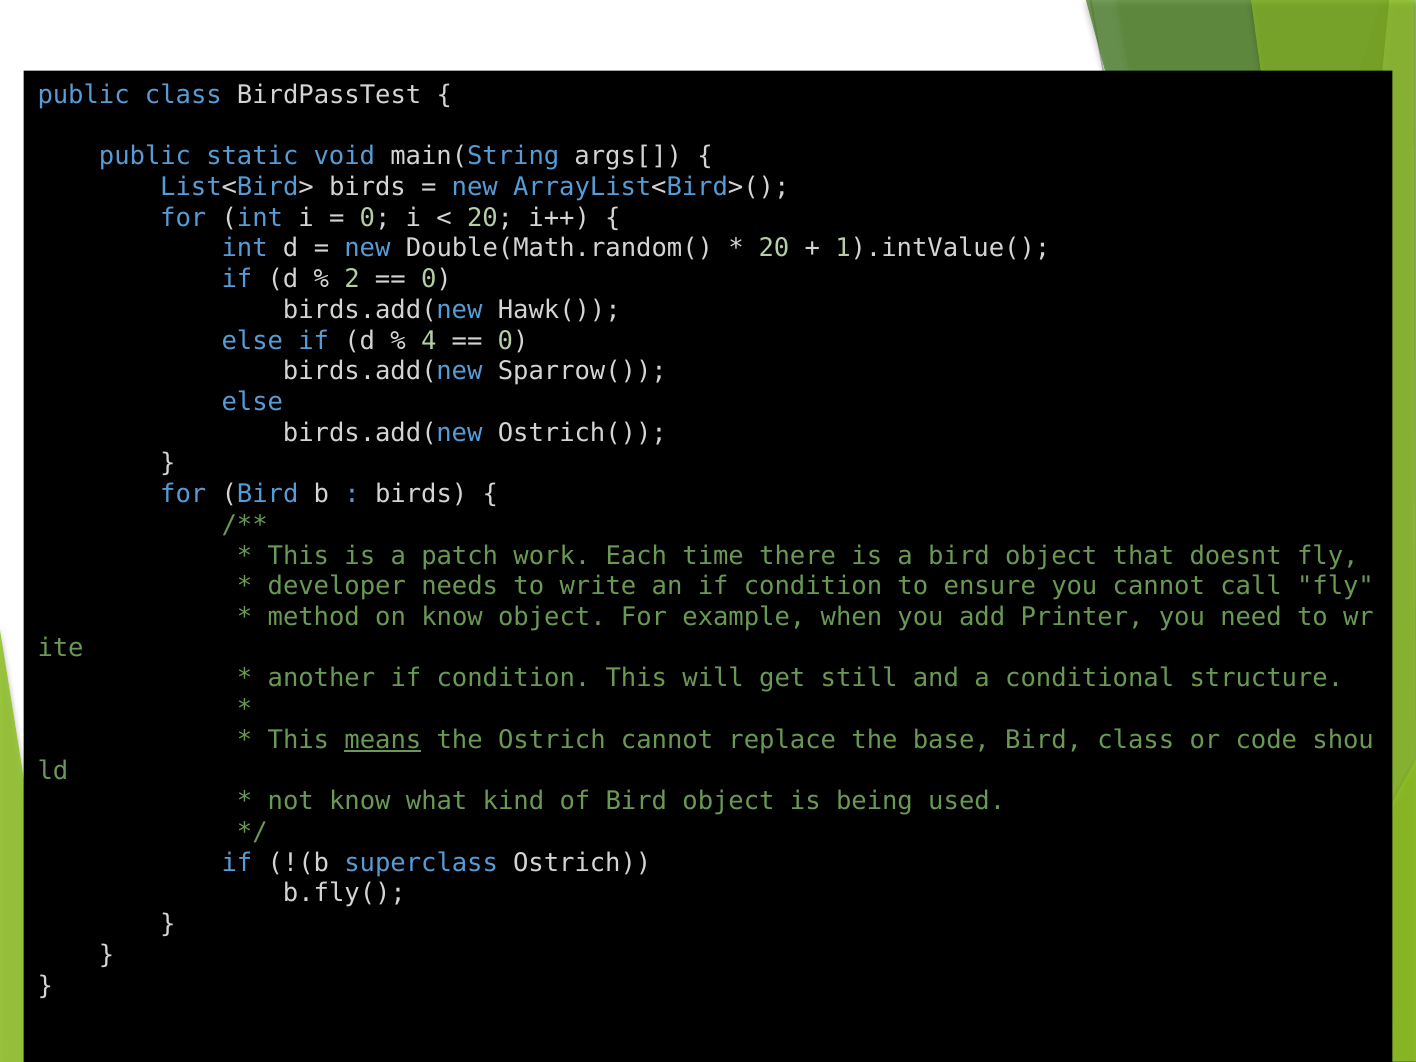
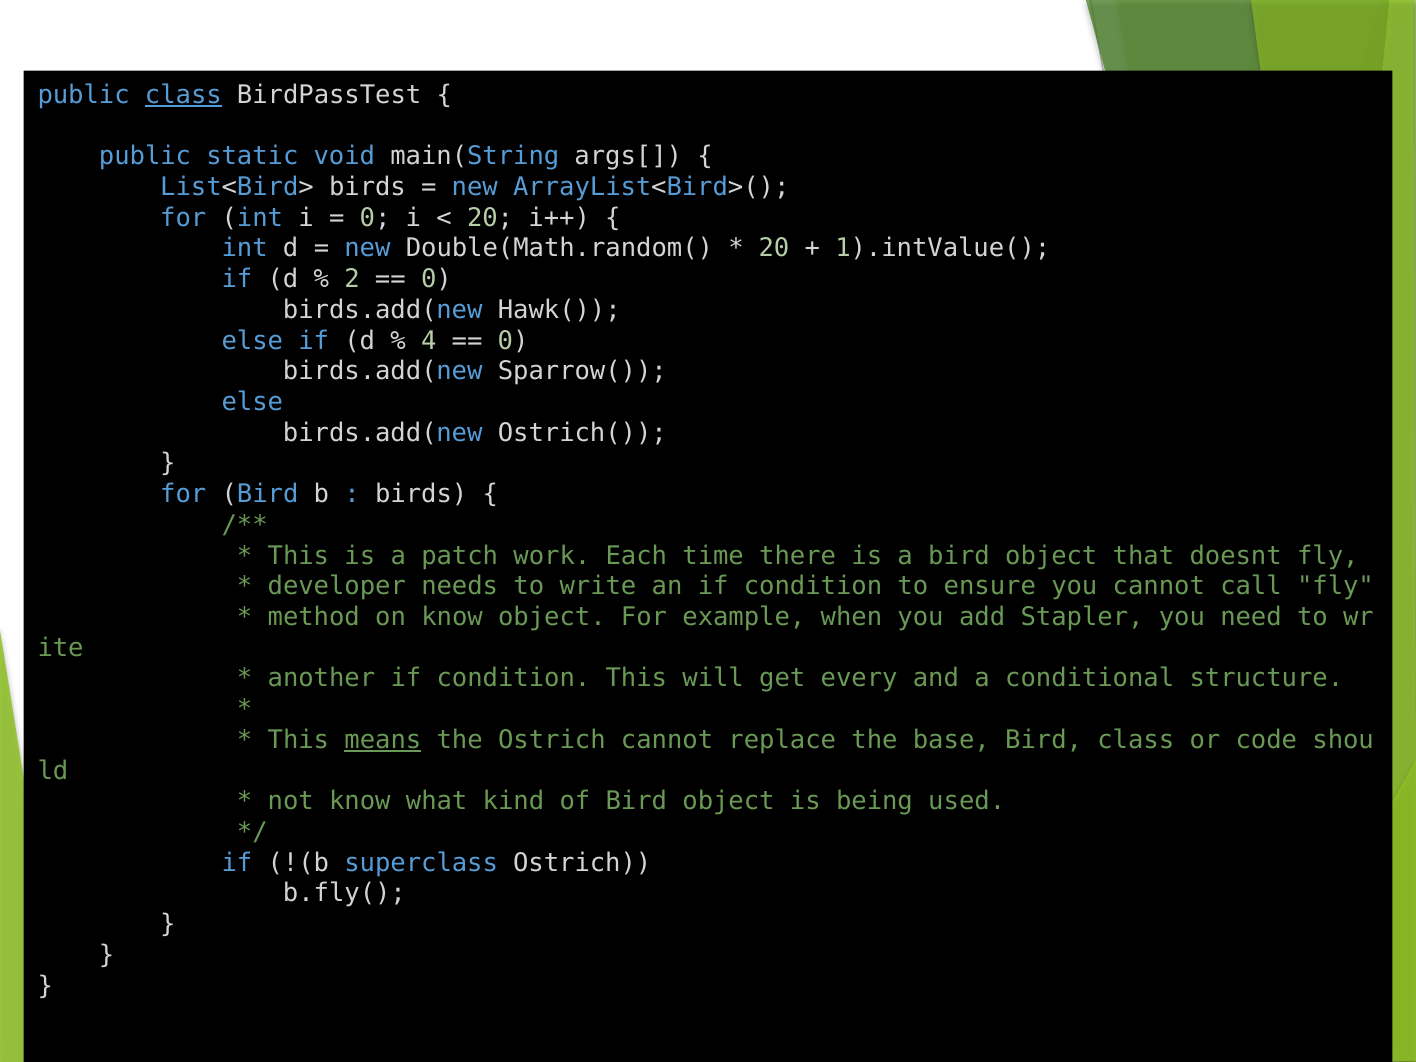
class underline: none -> present (183, 95)
Printer: Printer -> Stapler (1082, 617)
still: still -> every (859, 678)
